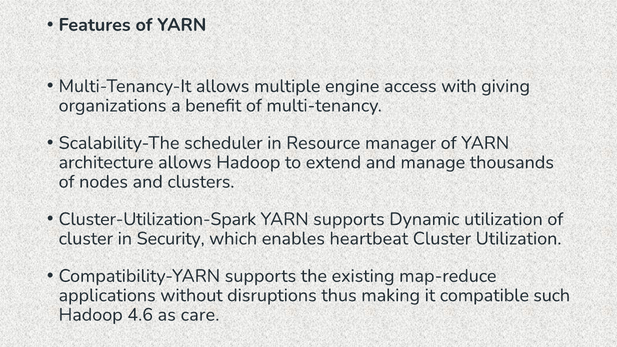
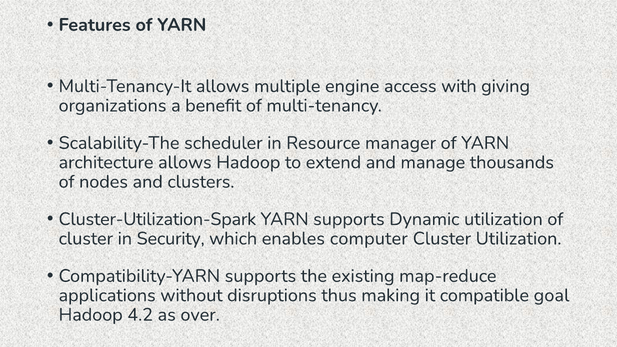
heartbeat: heartbeat -> computer (369, 239)
such: such -> goal (552, 295)
4.6: 4.6 -> 4.2 (140, 315)
care: care -> over (200, 315)
